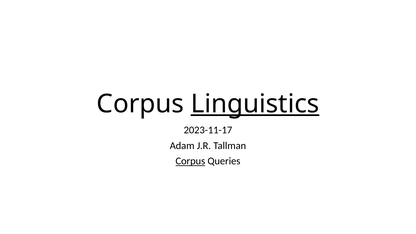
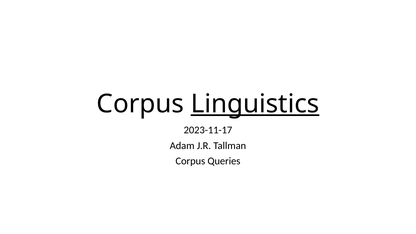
Corpus underline: present -> none (190, 161)
